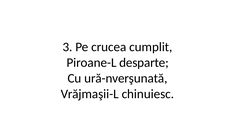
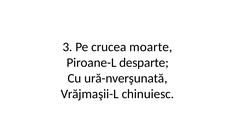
cumplit: cumplit -> moarte (151, 47)
